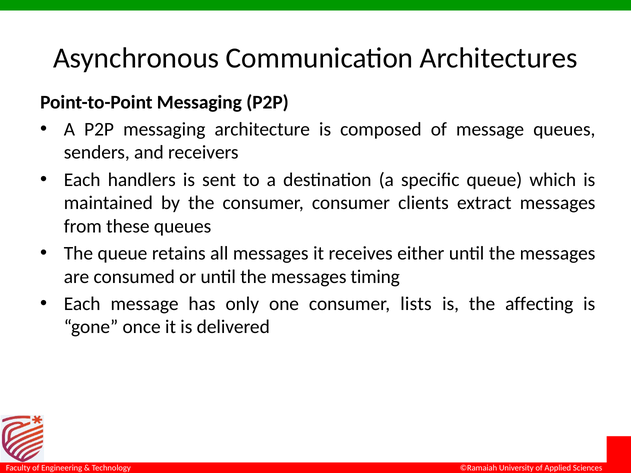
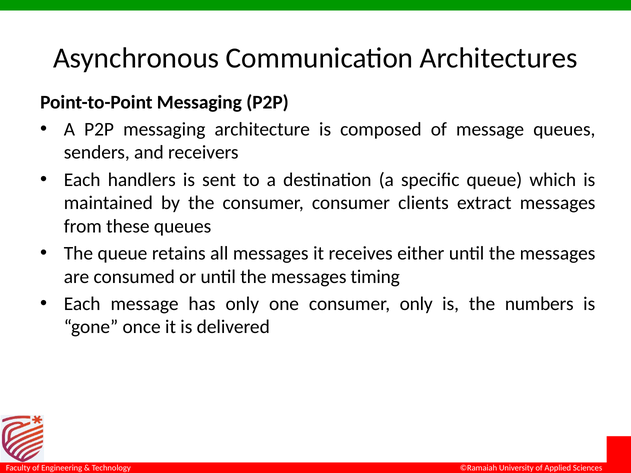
consumer lists: lists -> only (416, 304)
affecting: affecting -> numbers (539, 304)
